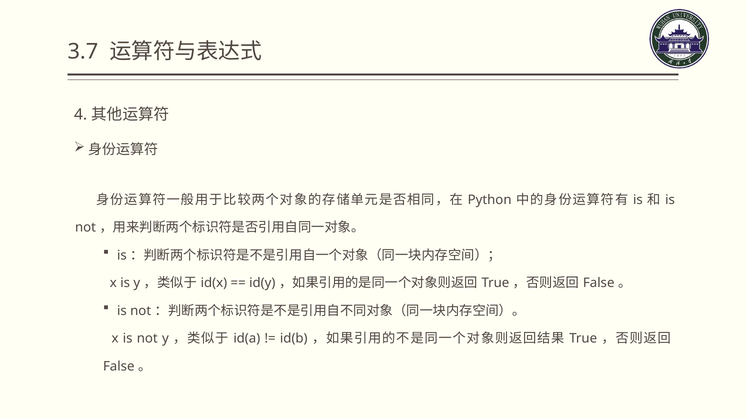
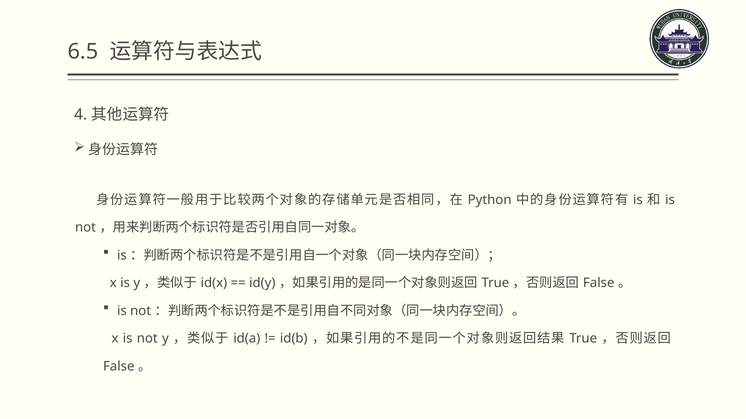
3.7: 3.7 -> 6.5 (83, 51)
